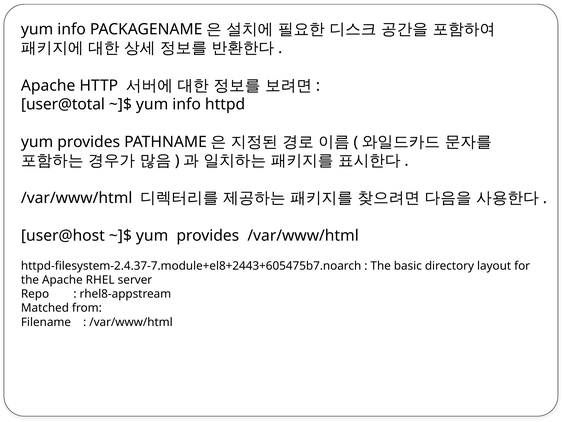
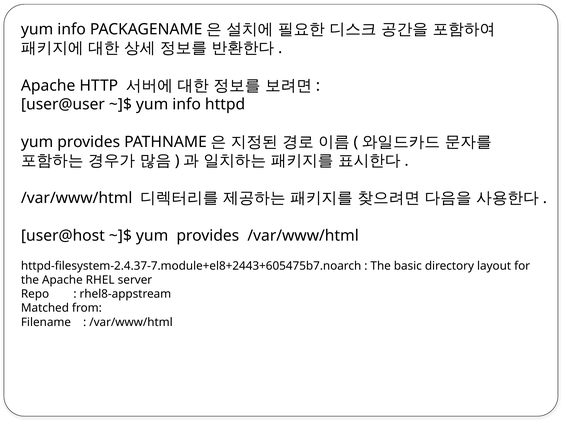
user@total: user@total -> user@user (63, 104)
